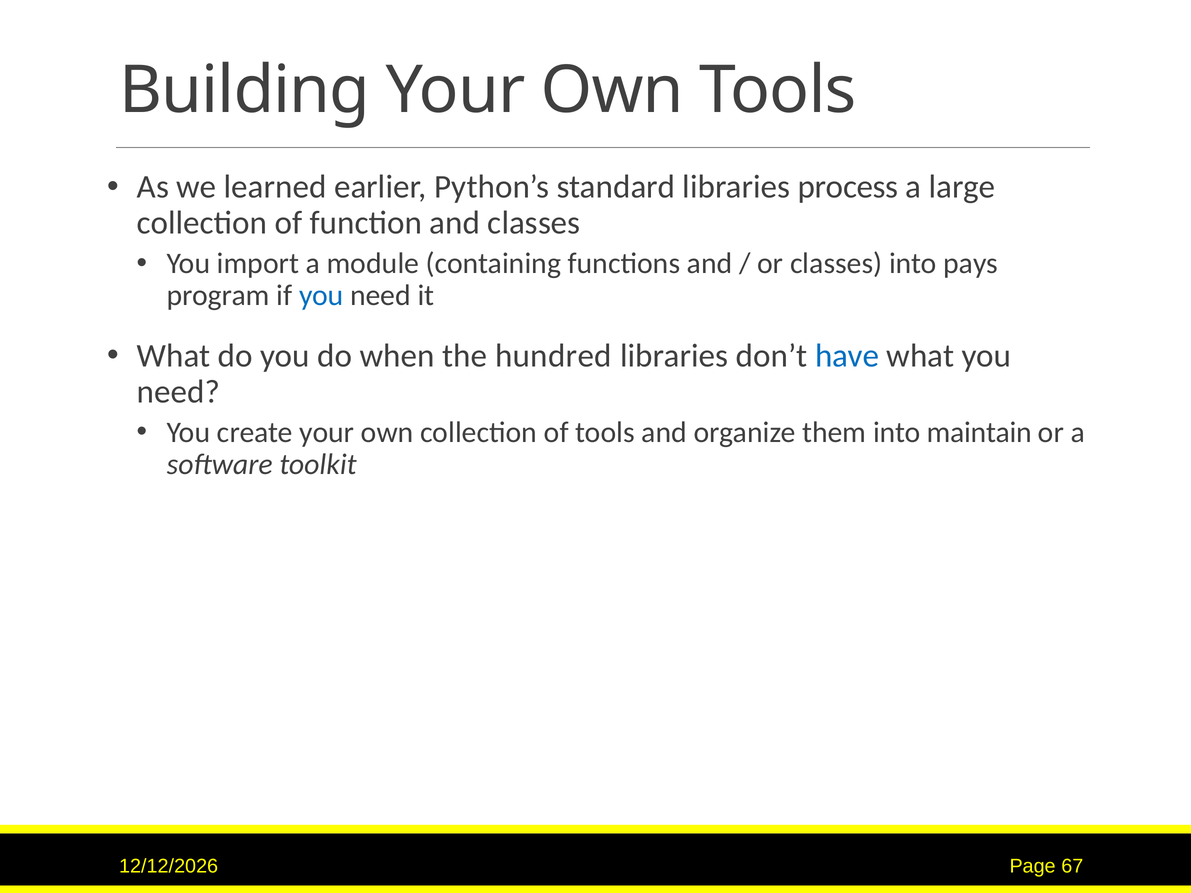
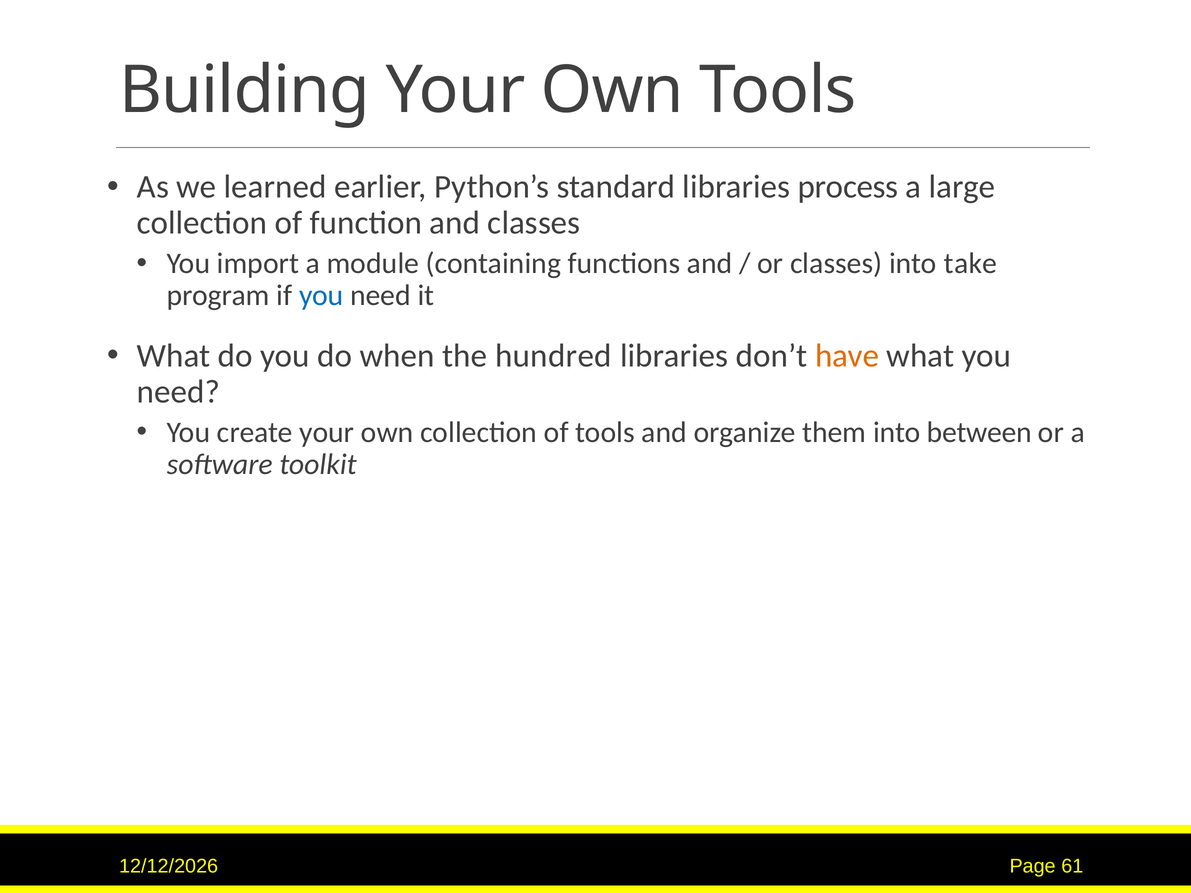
pays: pays -> take (970, 263)
have colour: blue -> orange (847, 356)
maintain: maintain -> between (979, 432)
67: 67 -> 61 (1072, 866)
